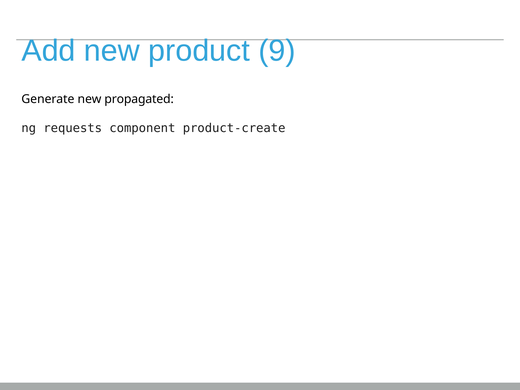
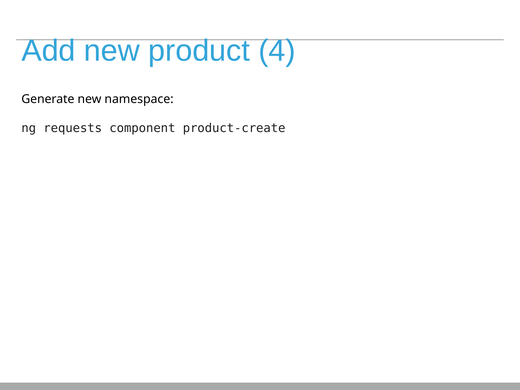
9: 9 -> 4 (277, 51)
propagated: propagated -> namespace (139, 99)
